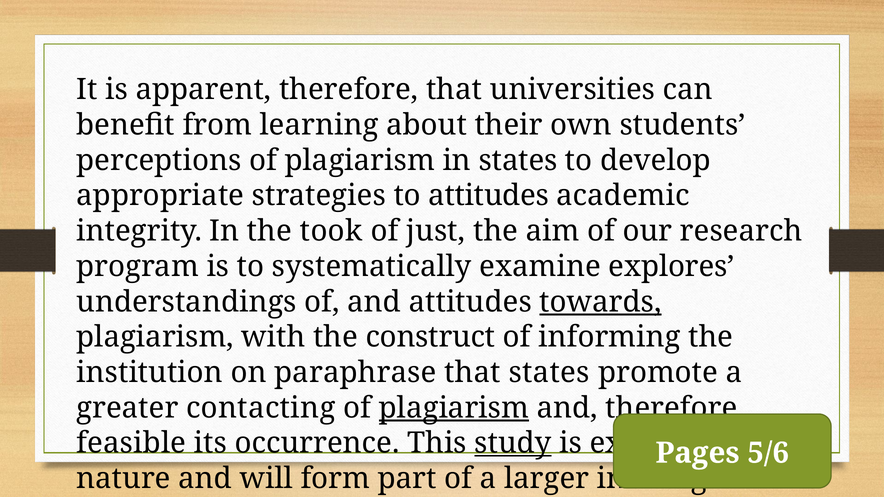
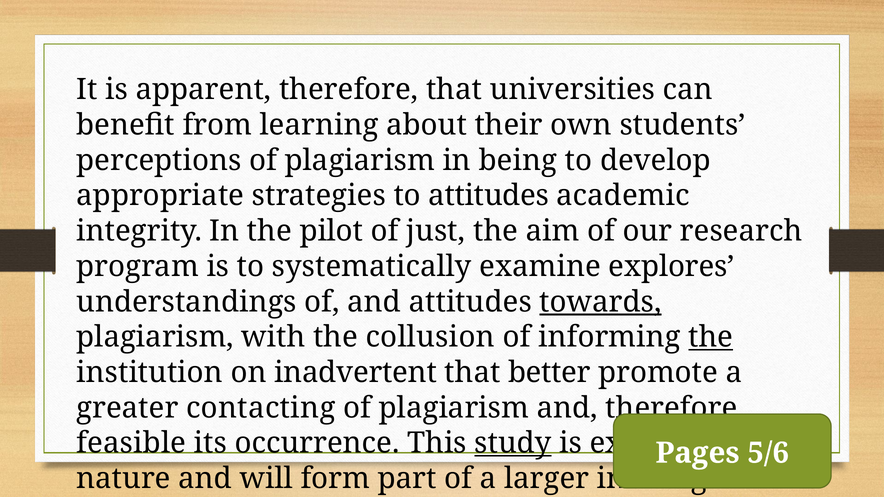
in states: states -> being (518, 160)
took: took -> pilot (331, 231)
construct: construct -> collusion (430, 337)
the underline: none -> present (711, 337)
paraphrase: paraphrase -> inadvertent (356, 373)
that states: states -> better (549, 373)
plagiarism underline: present -> none (454, 408)
